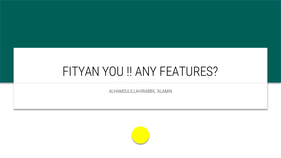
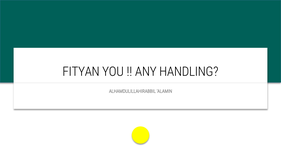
FEATURES: FEATURES -> HANDLING (189, 72)
